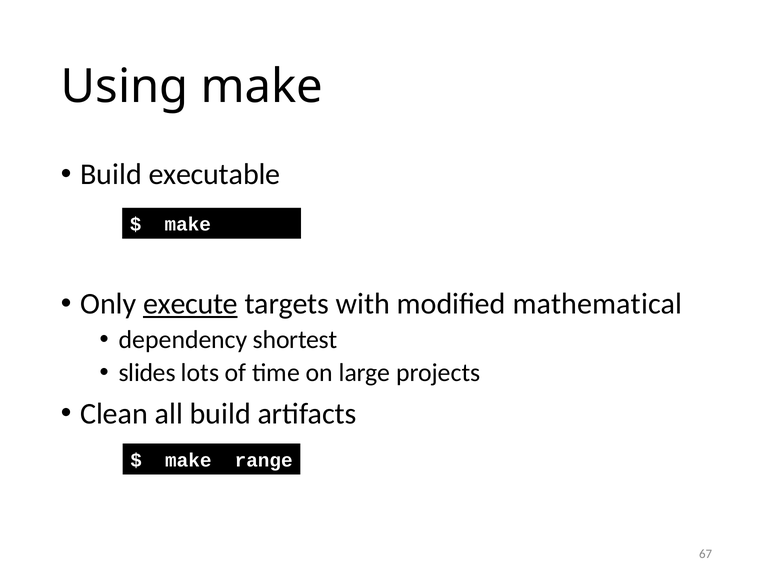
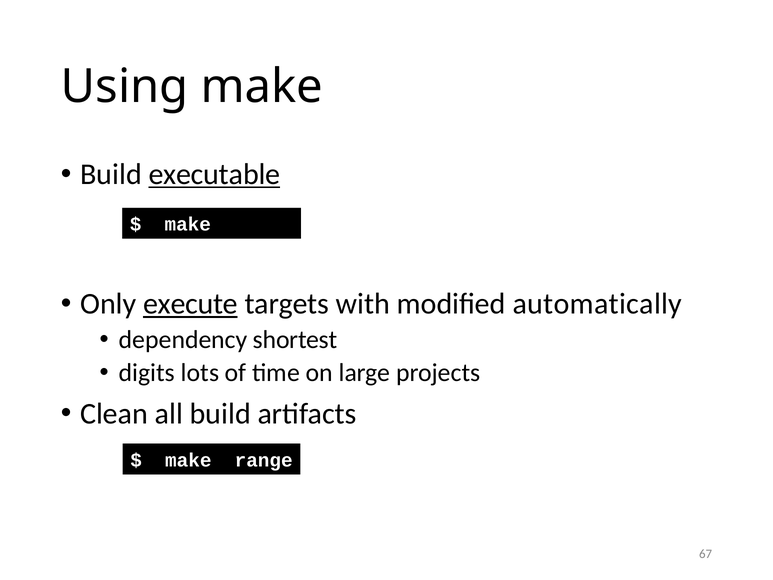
executable underline: none -> present (214, 174)
mathematical: mathematical -> automatically (597, 304)
slides: slides -> digits (147, 373)
